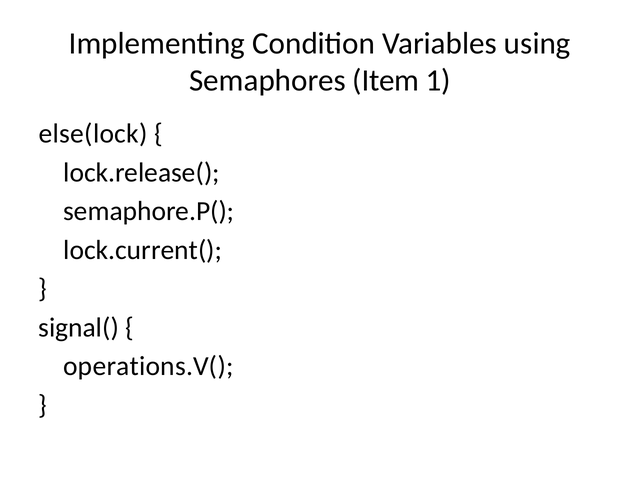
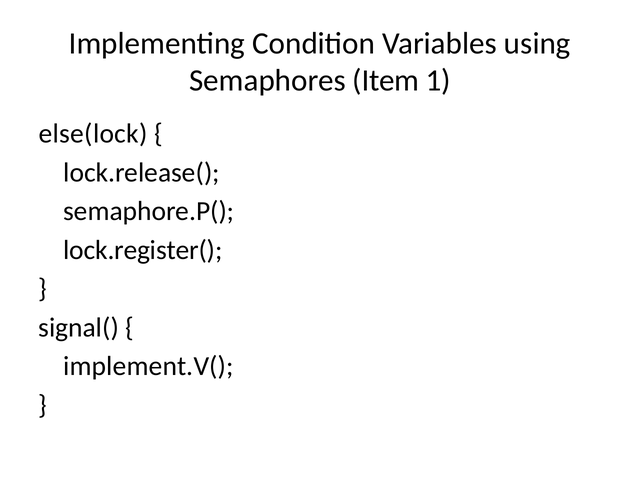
lock.current(: lock.current( -> lock.register( (143, 250)
operations.V(: operations.V( -> implement.V( (148, 366)
